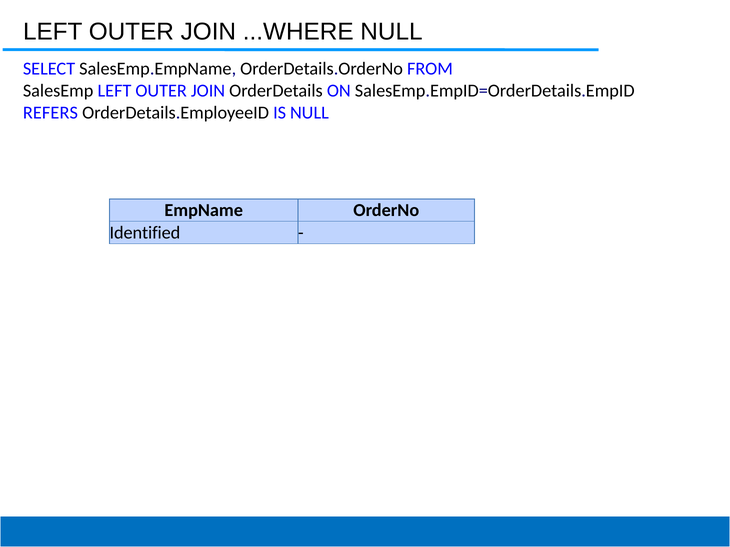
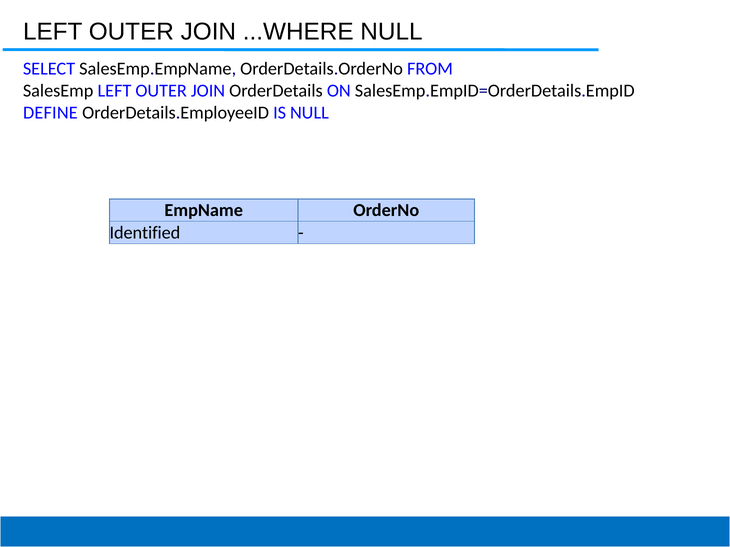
REFERS: REFERS -> DEFINE (50, 113)
